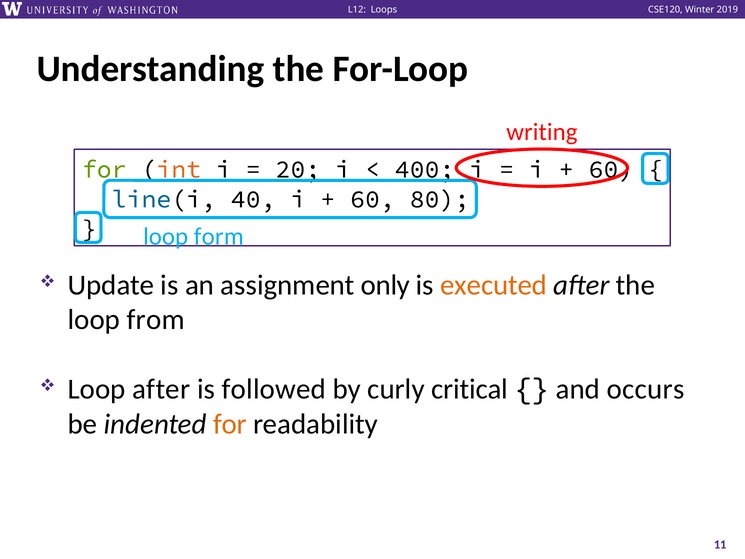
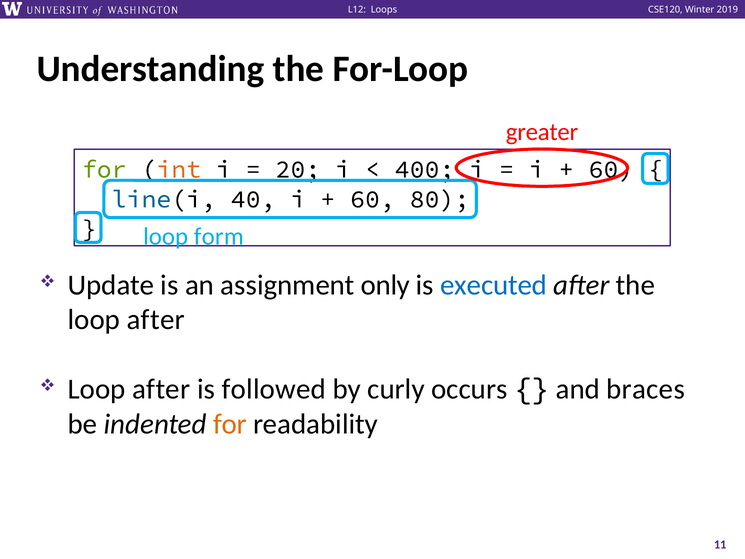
writing: writing -> greater (542, 132)
executed colour: orange -> blue (494, 285)
from: from -> after (156, 320)
critical: critical -> occurs (469, 389)
occurs: occurs -> braces (646, 389)
